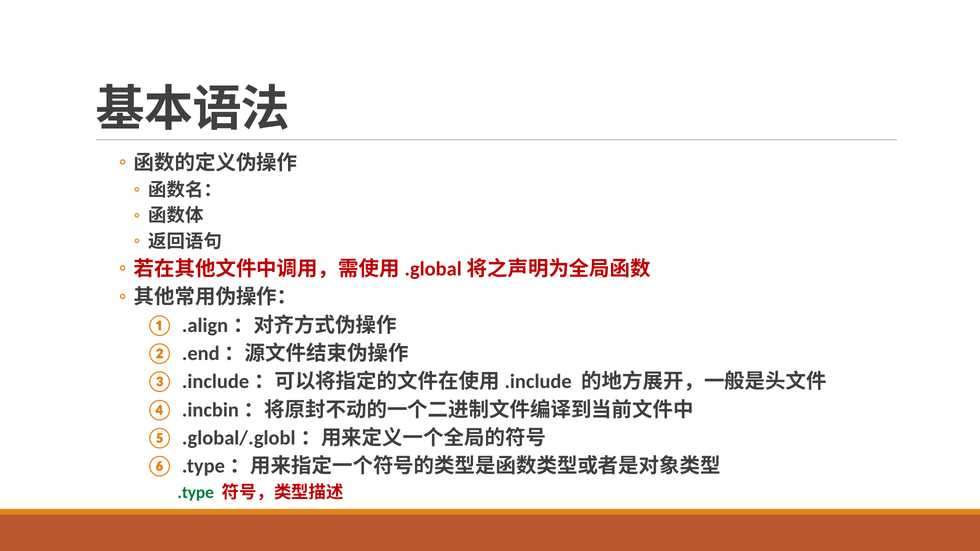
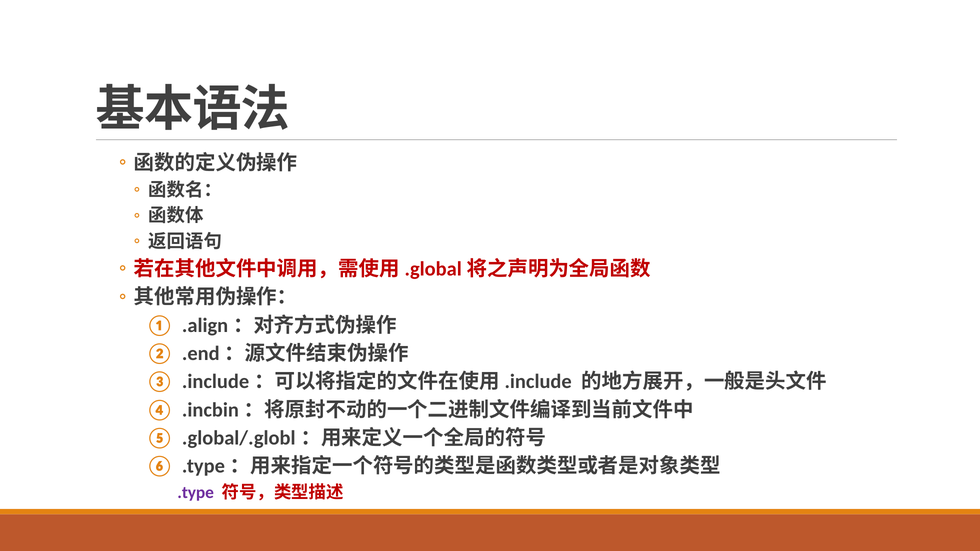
.type colour: green -> purple (196, 493)
